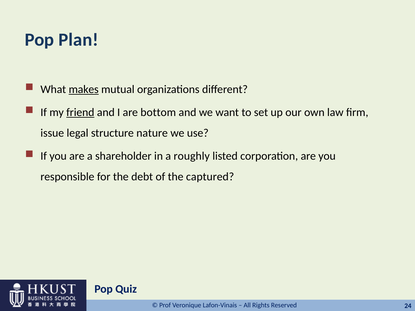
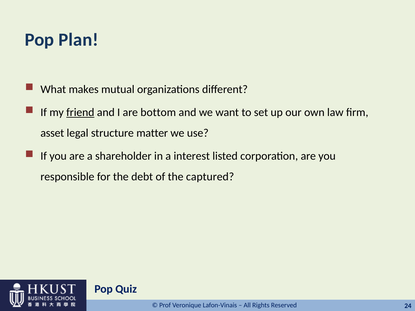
makes underline: present -> none (84, 89)
issue: issue -> asset (52, 133)
nature: nature -> matter (152, 133)
roughly: roughly -> interest (192, 156)
